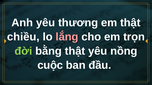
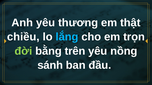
lắng colour: pink -> light blue (67, 37)
bằng thật: thật -> trên (75, 51)
cuộc: cuộc -> sánh (50, 66)
